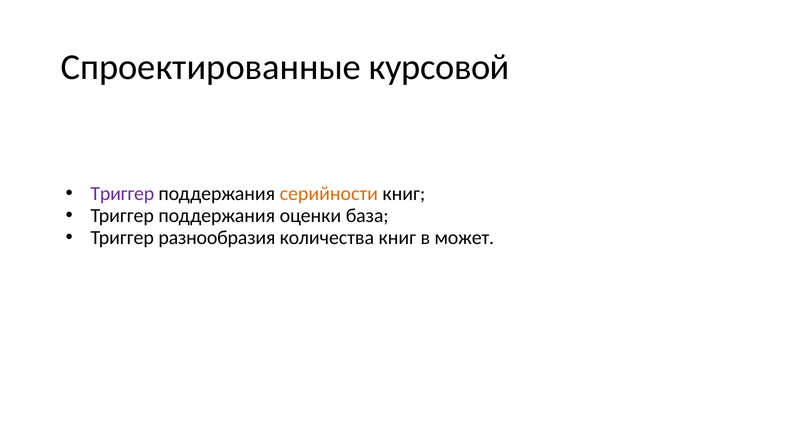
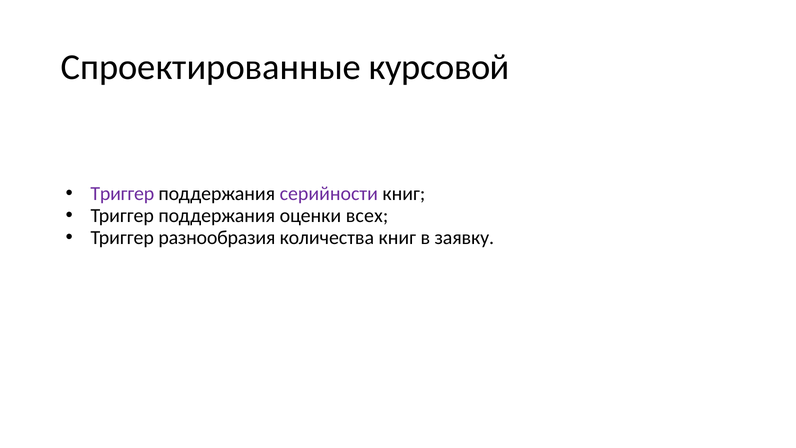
серийности colour: orange -> purple (329, 194)
база: база -> всех (367, 215)
может: может -> заявку (464, 237)
